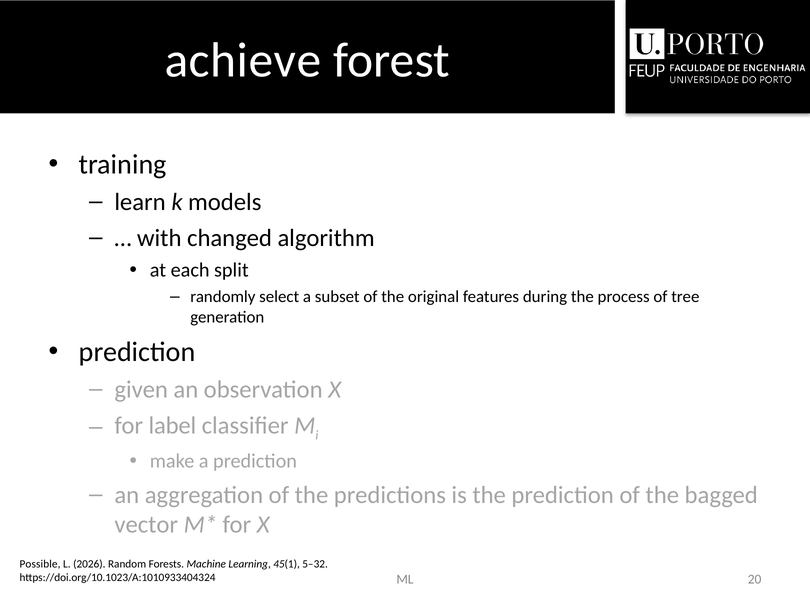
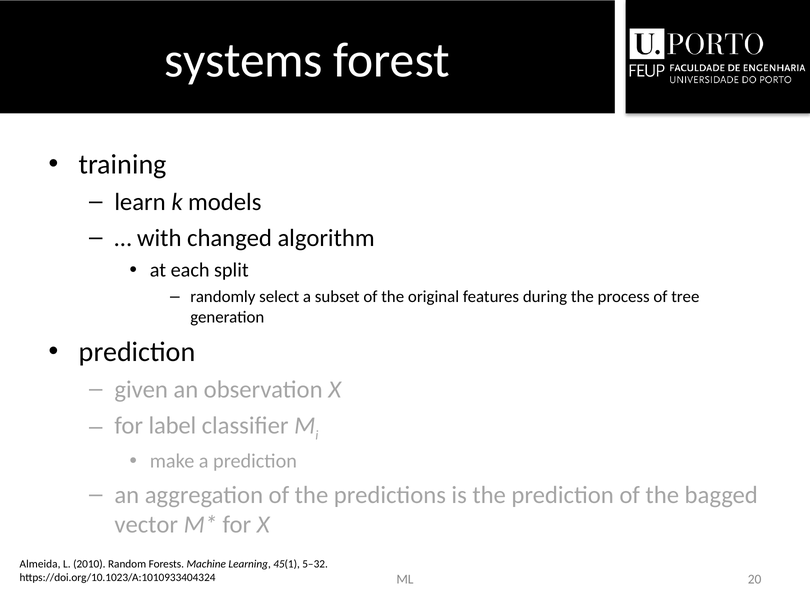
achieve: achieve -> systems (243, 60)
Possible: Possible -> Almeida (40, 565)
2026: 2026 -> 2010 (89, 565)
